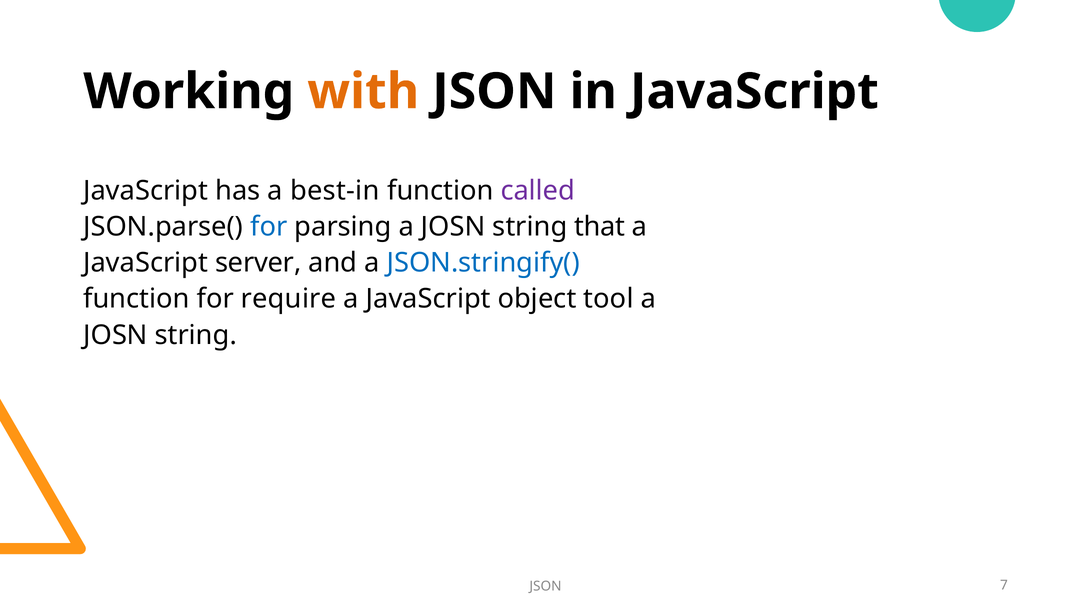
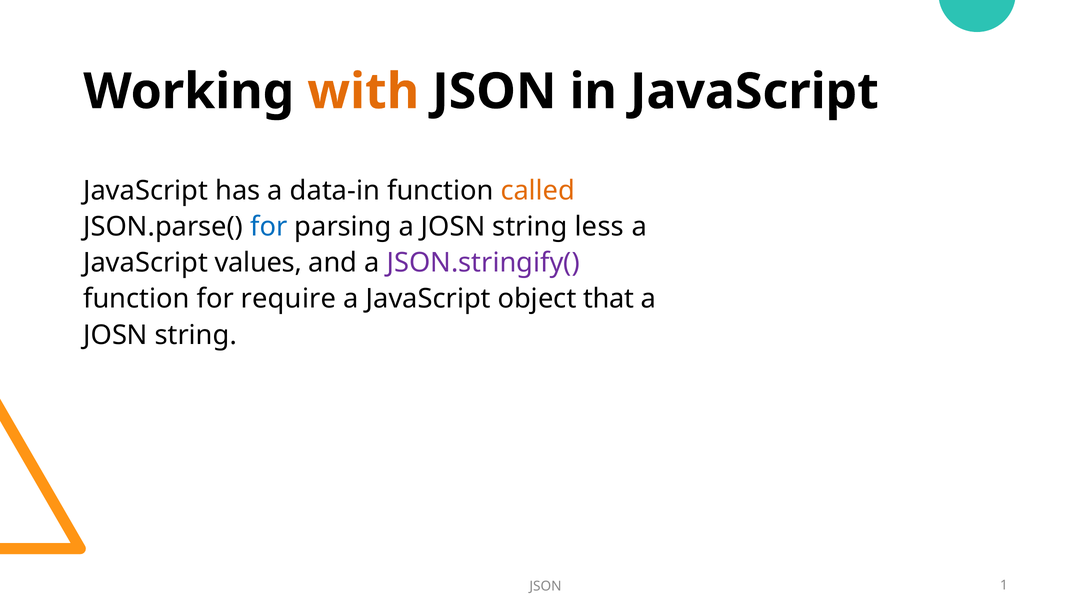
best-in: best-in -> data-in (335, 191)
called colour: purple -> orange (538, 191)
that: that -> less (599, 227)
server: server -> values (258, 263)
JSON.stringify( colour: blue -> purple (483, 263)
tool: tool -> that (609, 299)
7: 7 -> 1 (1004, 585)
